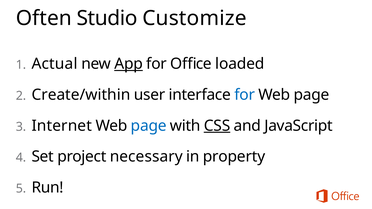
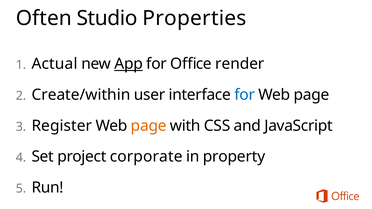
Customize: Customize -> Properties (194, 18)
loaded: loaded -> render (240, 64)
Internet: Internet -> Register (62, 126)
page colour: blue -> orange (149, 126)
CSS underline: present -> none (217, 126)
necessary: necessary -> corporate (146, 157)
